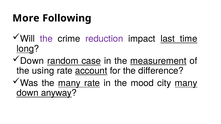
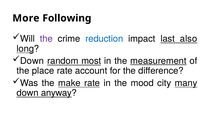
reduction colour: purple -> blue (104, 39)
time: time -> also (189, 39)
case: case -> most (91, 61)
using: using -> place (43, 71)
account underline: present -> none (91, 71)
the many: many -> make (69, 83)
